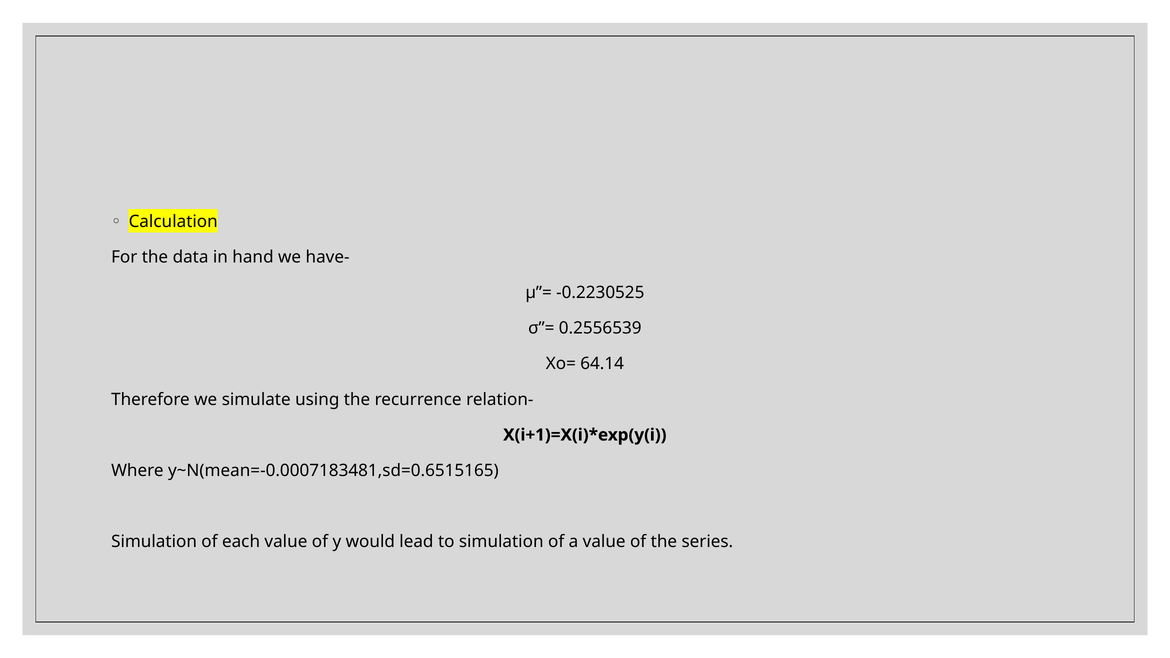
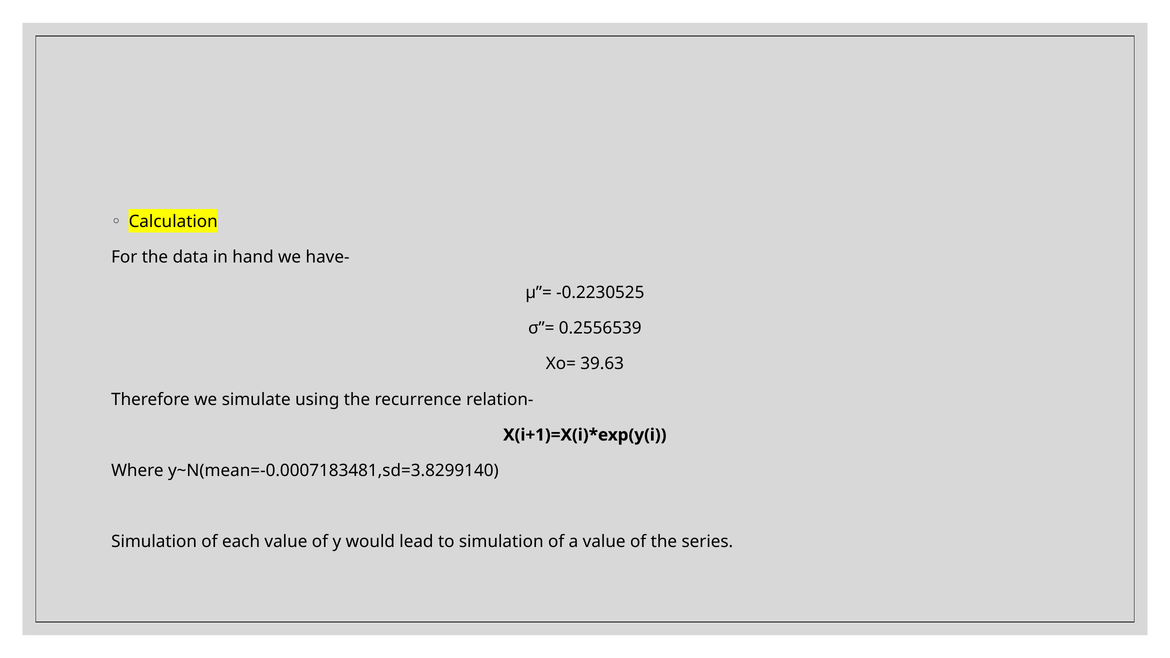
64.14: 64.14 -> 39.63 (602, 364)
y~N(mean=-0.0007183481,sd=0.6515165: y~N(mean=-0.0007183481,sd=0.6515165 -> y~N(mean=-0.0007183481,sd=3.8299140 (333, 471)
